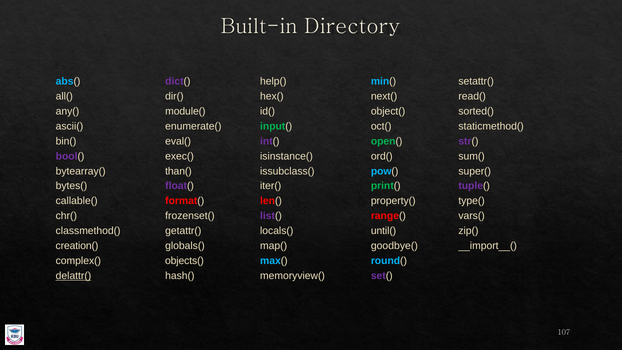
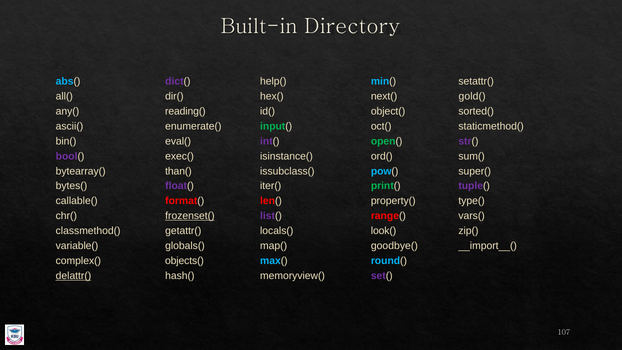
read(: read( -> gold( (472, 96)
module(: module( -> reading( (185, 111)
frozenset( underline: none -> present (190, 216)
until(: until( -> look( (384, 231)
creation(: creation( -> variable( (77, 246)
